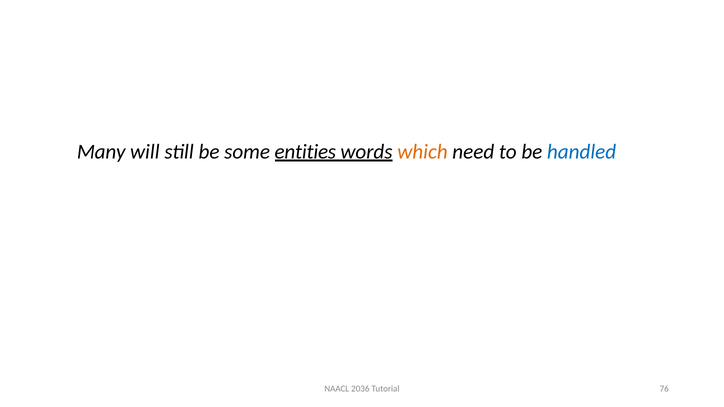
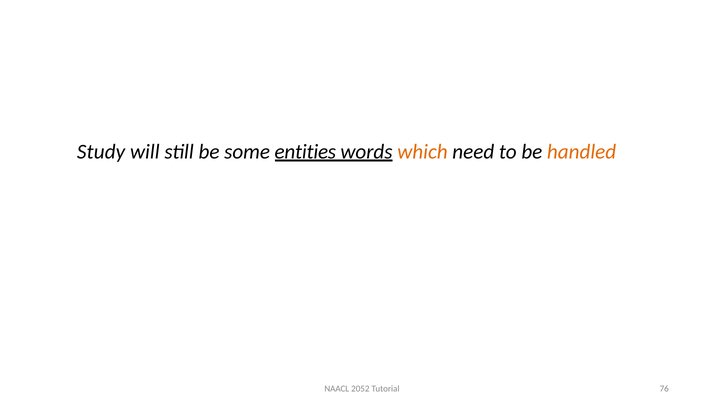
Many: Many -> Study (101, 152)
handled colour: blue -> orange (582, 152)
2036: 2036 -> 2052 (360, 389)
